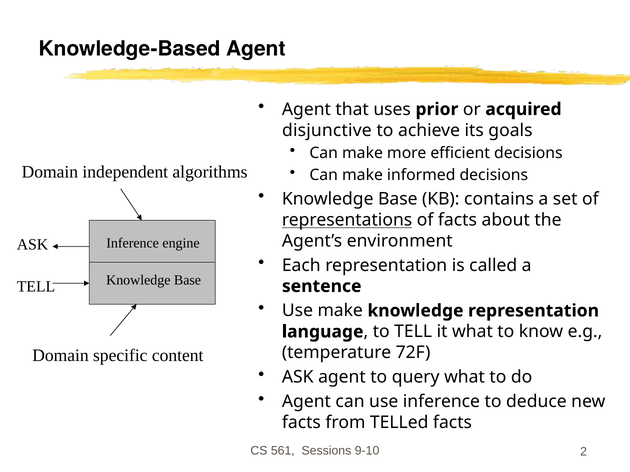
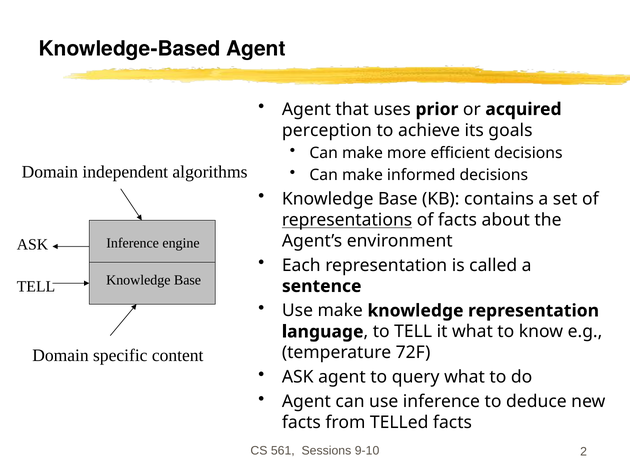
disjunctive: disjunctive -> perception (327, 130)
